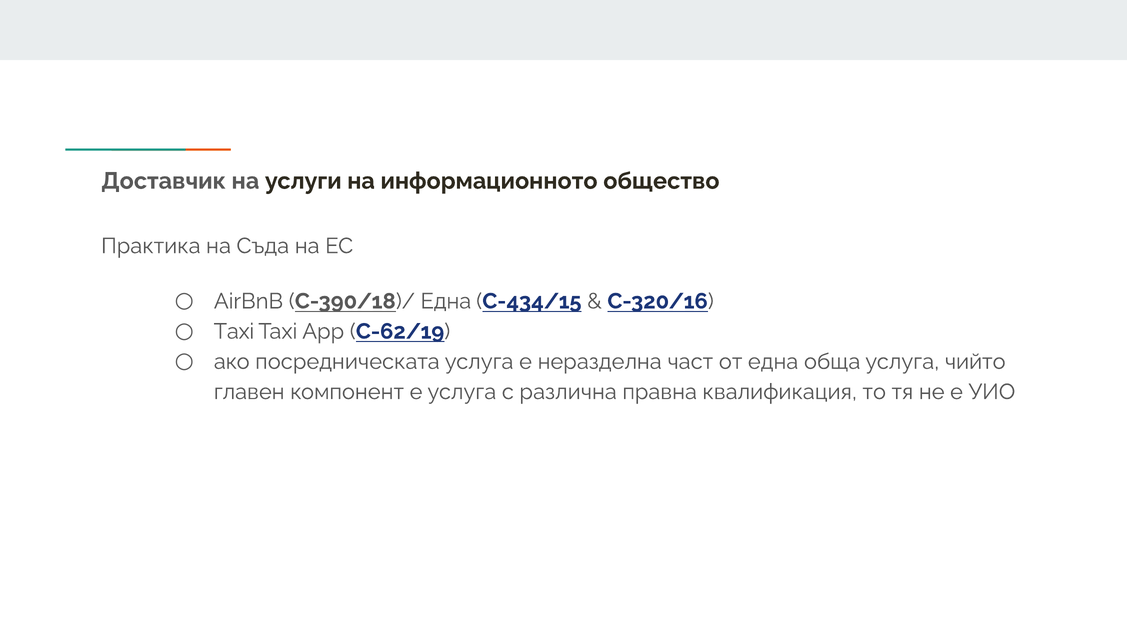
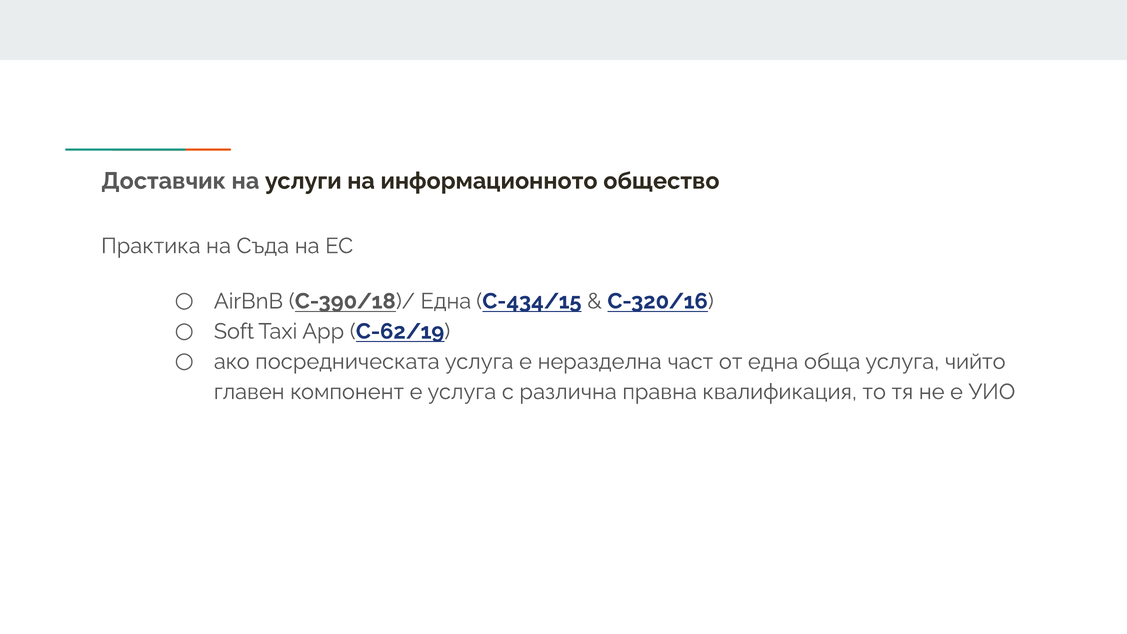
Taxi: Taxi -> Soft (234, 331)
